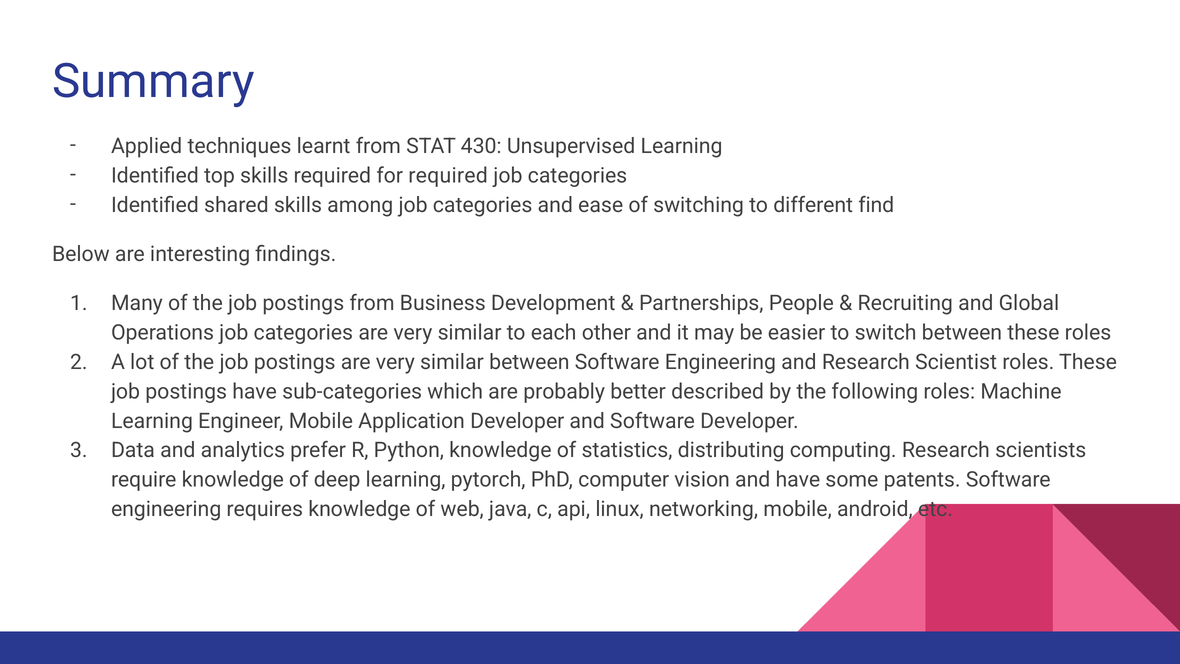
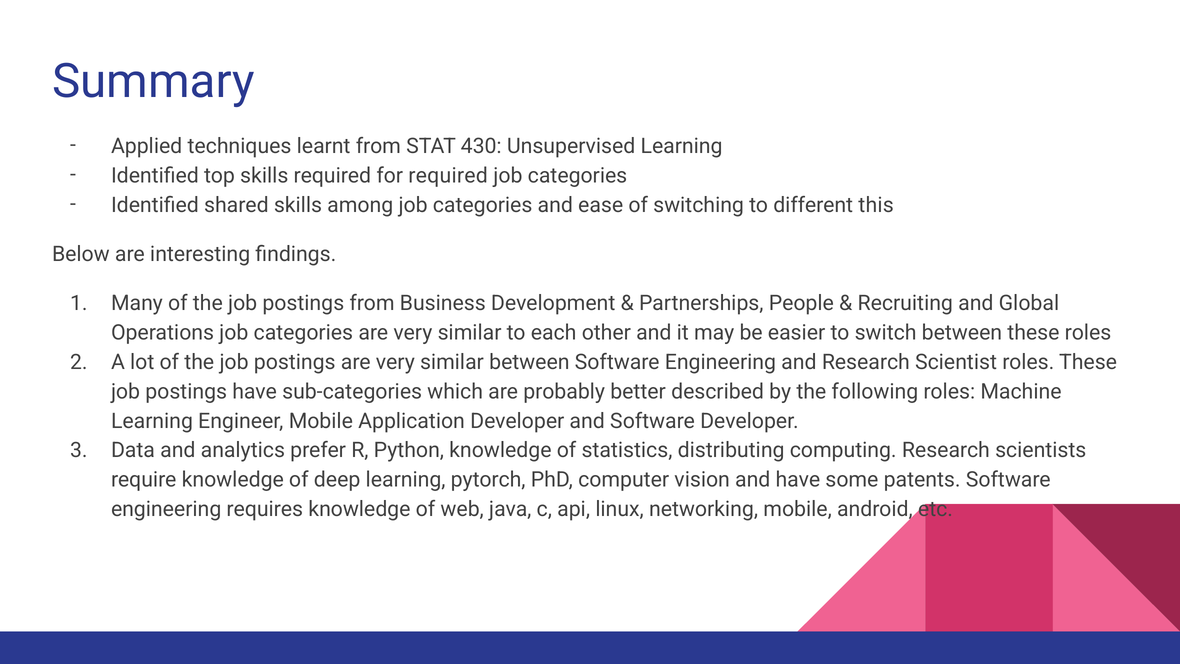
find: find -> this (876, 205)
